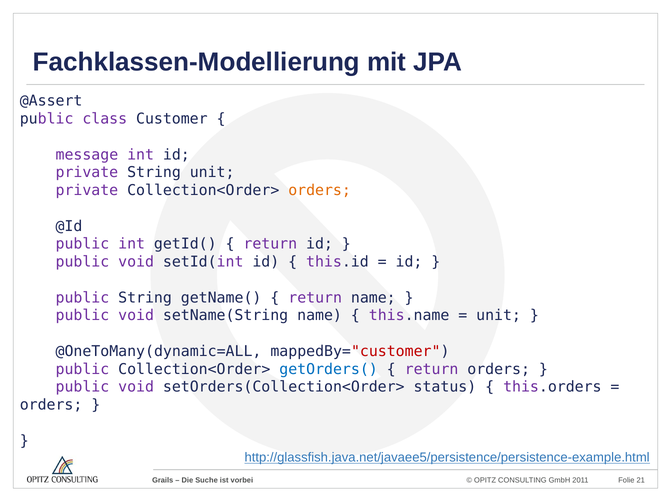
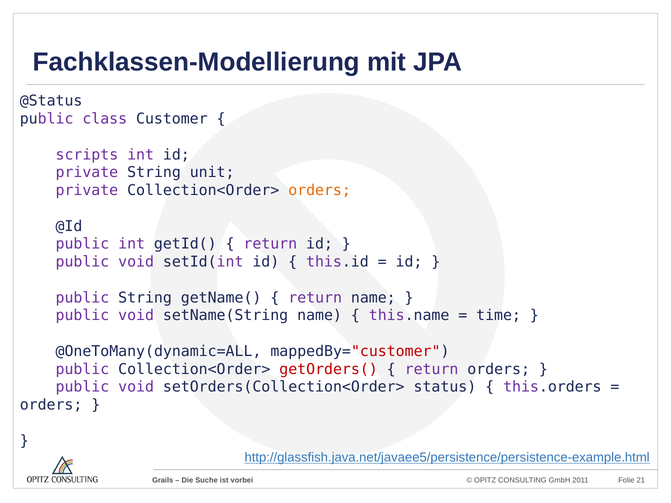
@Assert: @Assert -> @Status (51, 101)
message: message -> scripts (87, 155)
unit: unit -> time (499, 316)
getOrders( colour: blue -> red (329, 369)
